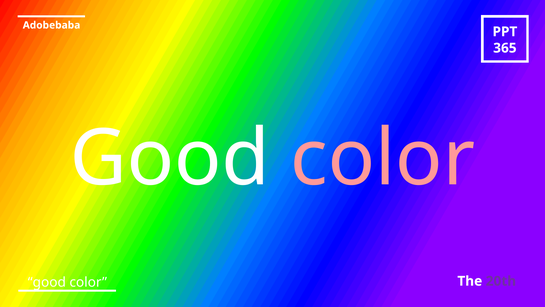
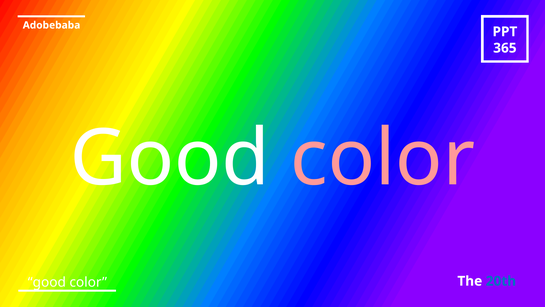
20th colour: purple -> blue (501, 281)
